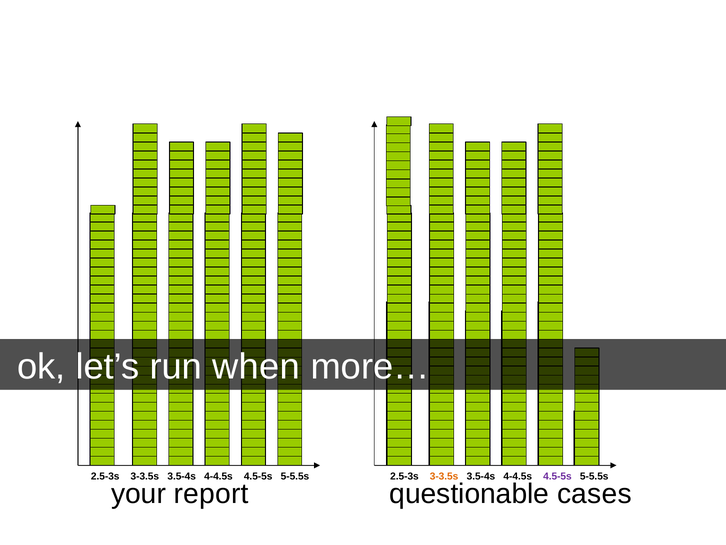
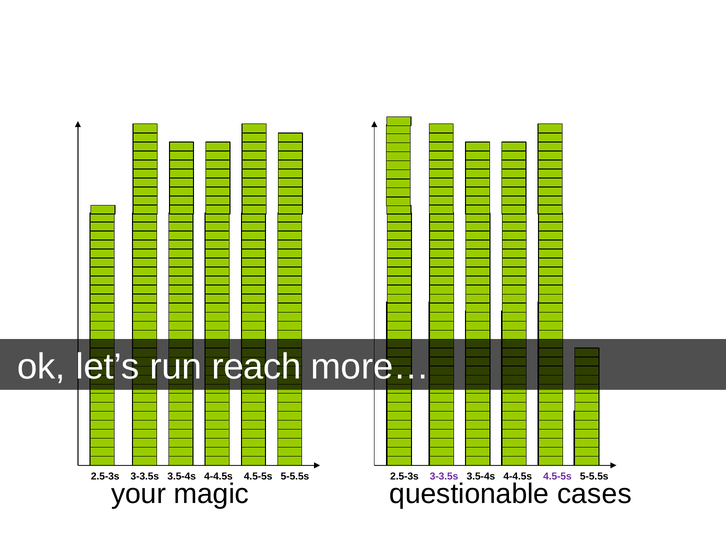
when: when -> reach (257, 367)
3-3.5s colour: orange -> purple (444, 476)
report: report -> magic (211, 493)
